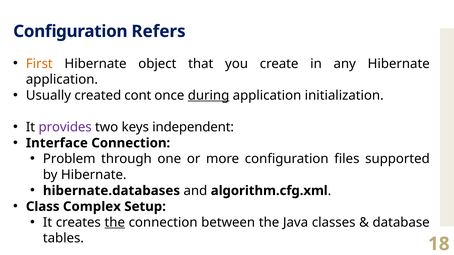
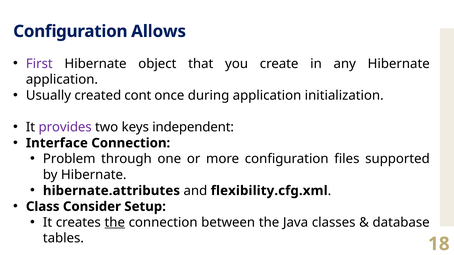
Refers: Refers -> Allows (159, 31)
First colour: orange -> purple (39, 64)
during underline: present -> none (209, 96)
hibernate.databases: hibernate.databases -> hibernate.attributes (111, 191)
algorithm.cfg.xml: algorithm.cfg.xml -> flexibility.cfg.xml (269, 191)
Complex: Complex -> Consider (92, 207)
